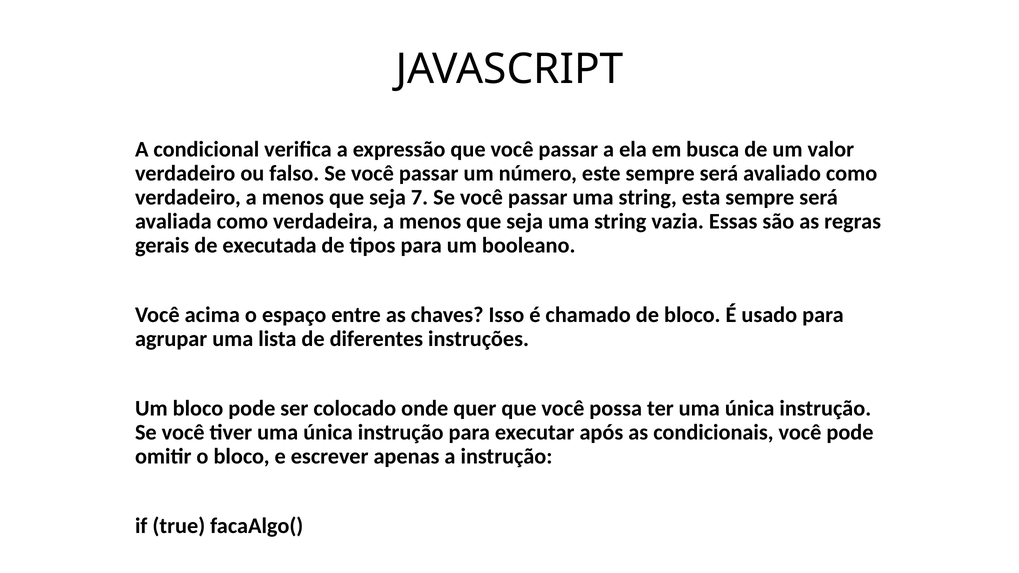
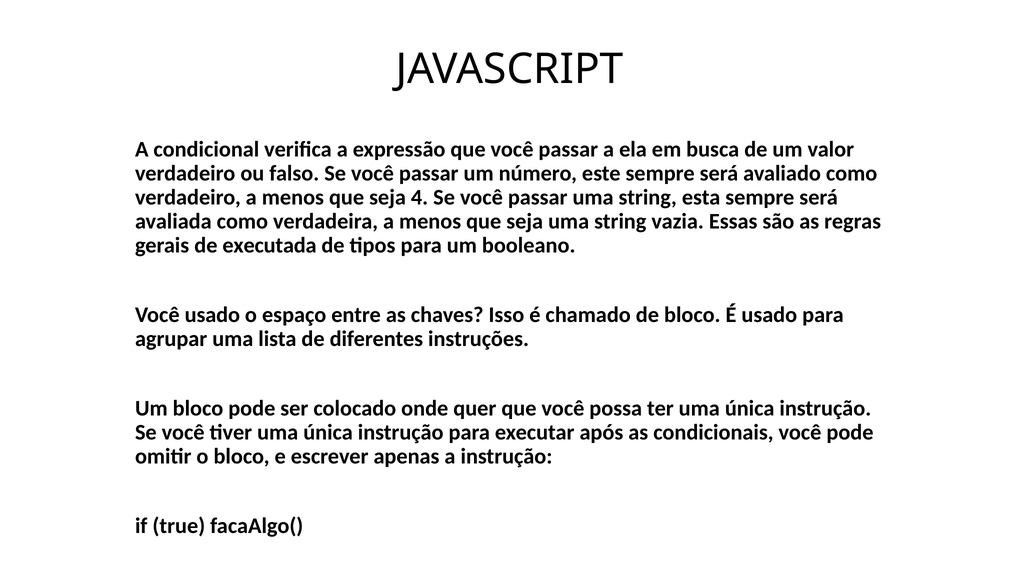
7: 7 -> 4 (420, 198)
Você acima: acima -> usado (212, 315)
